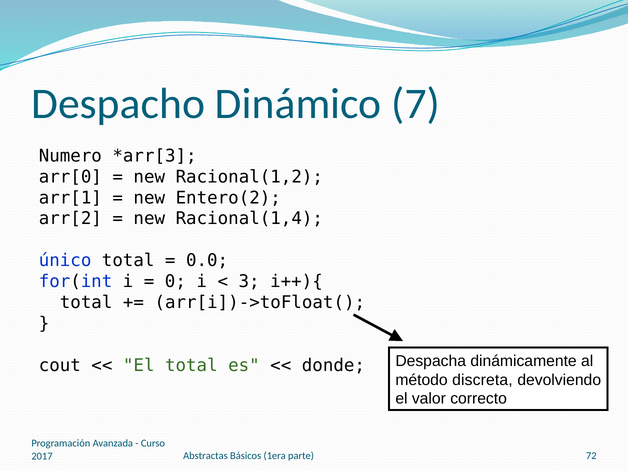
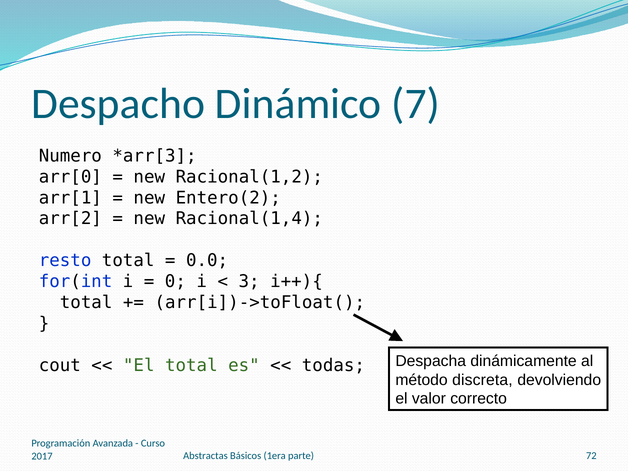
único: único -> resto (65, 261)
donde: donde -> todas (333, 365)
